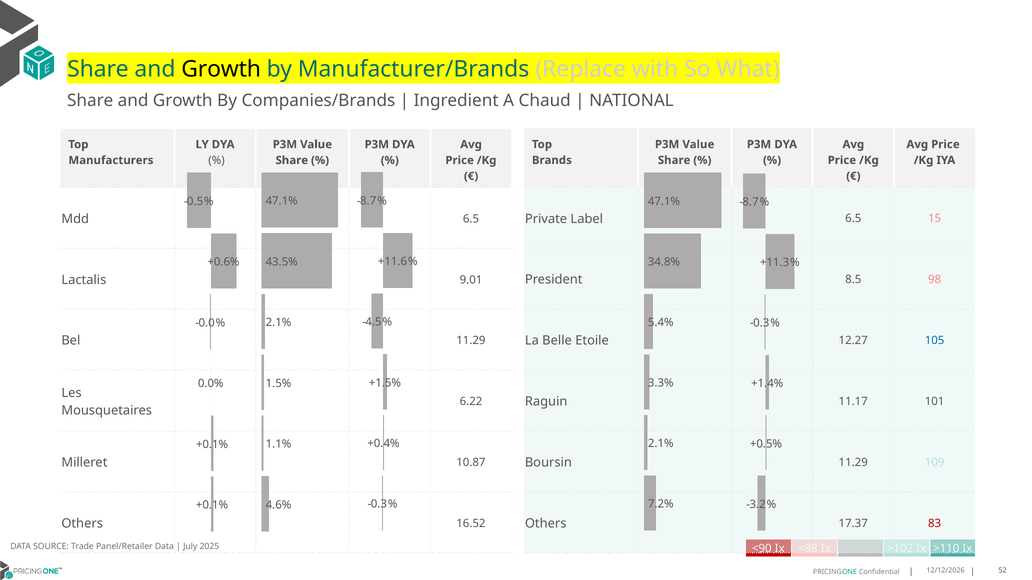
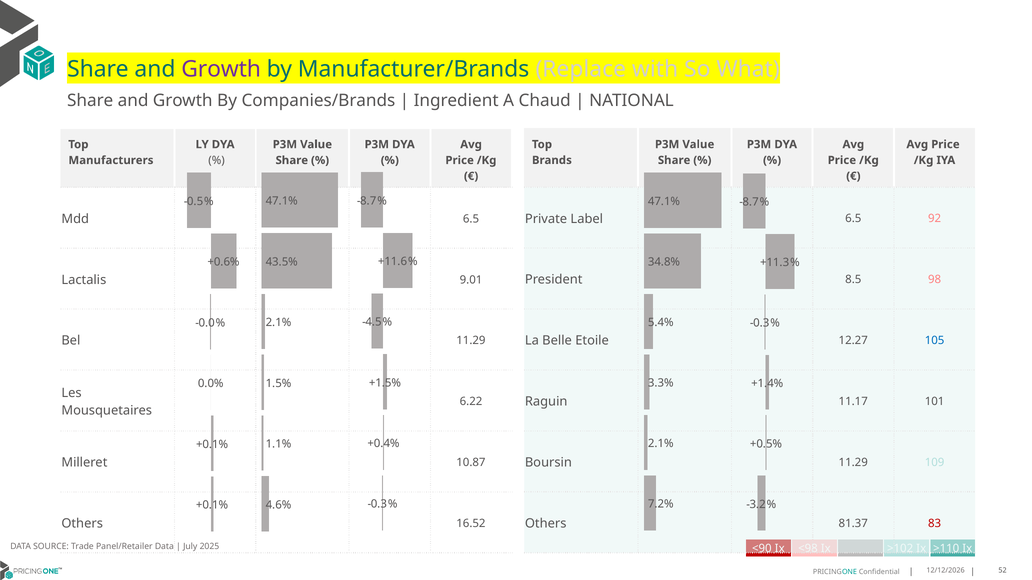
Growth colour: black -> purple (221, 69)
15: 15 -> 92 (935, 219)
17.37: 17.37 -> 81.37 (853, 524)
